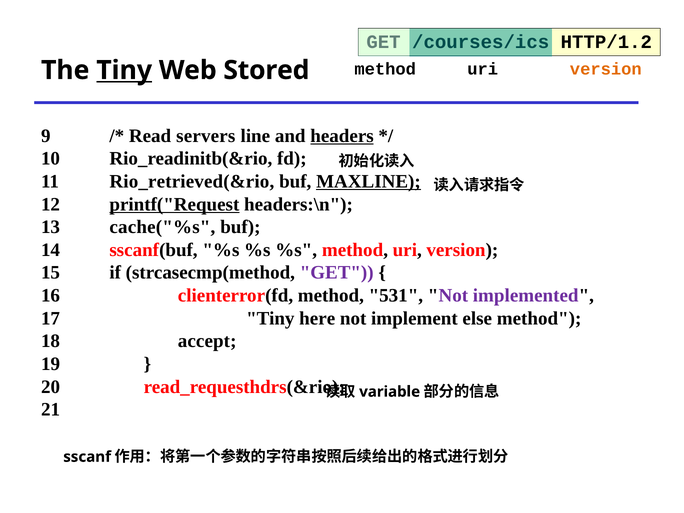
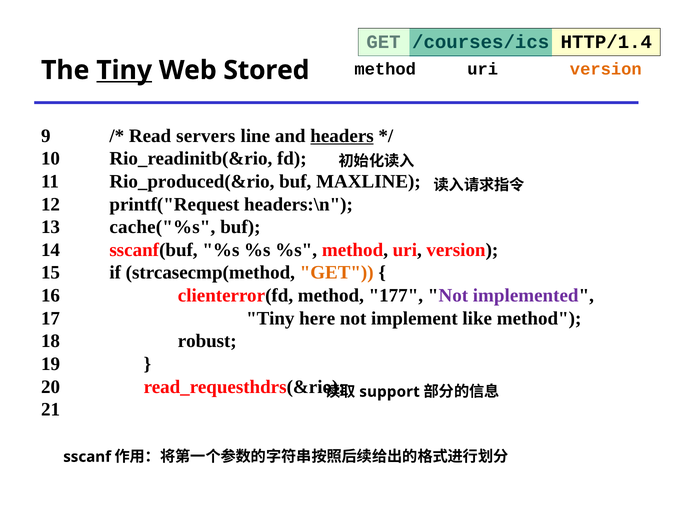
HTTP/1.2: HTTP/1.2 -> HTTP/1.4 (606, 42)
Rio_retrieved(&rio: Rio_retrieved(&rio -> Rio_produced(&rio (192, 181)
MAXLINE underline: present -> none (368, 181)
printf("Request underline: present -> none (174, 204)
GET colour: purple -> orange (337, 273)
531: 531 -> 177 (396, 296)
else: else -> like (477, 318)
accept: accept -> robust (207, 341)
variable: variable -> support (390, 392)
